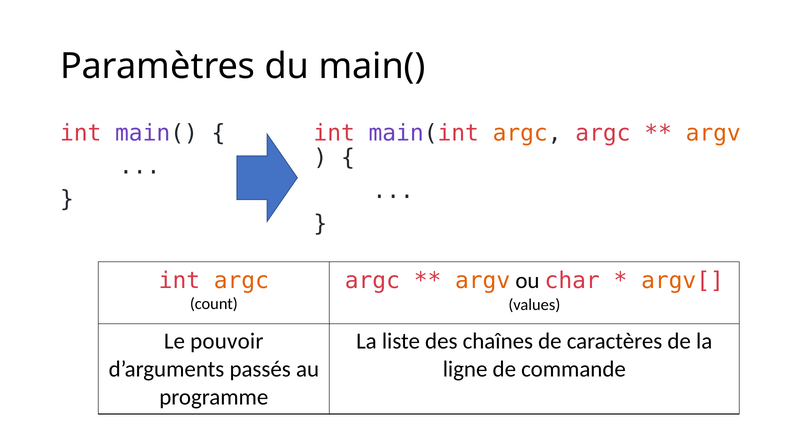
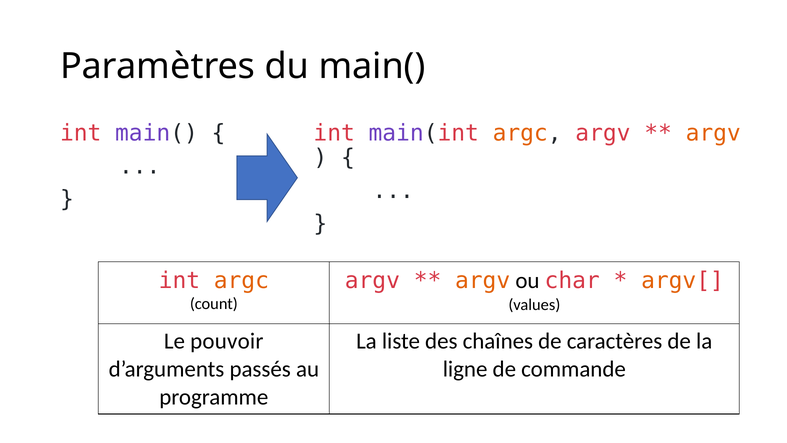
argc argc: argc -> argv (603, 133)
argc: argc -> argv (372, 280)
